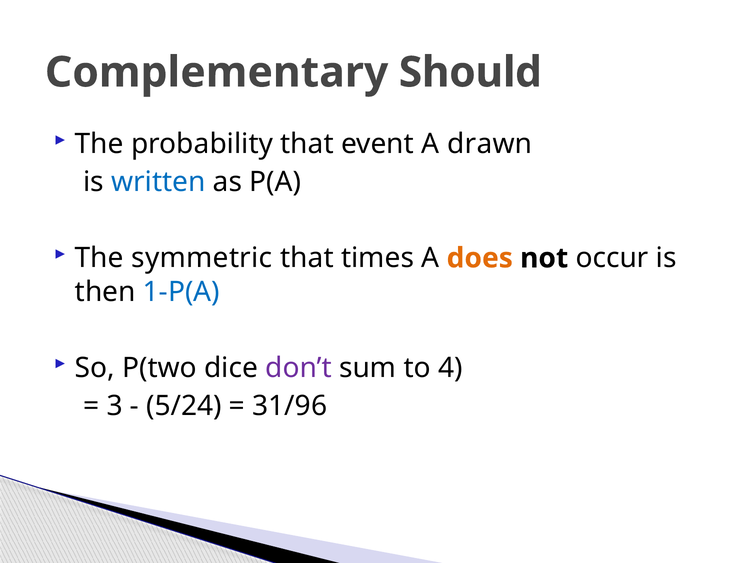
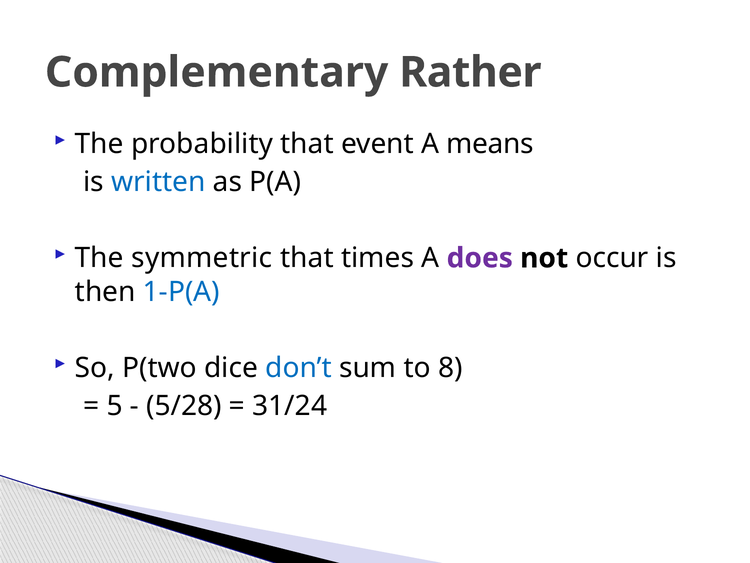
Should: Should -> Rather (470, 72)
drawn: drawn -> means (490, 144)
does colour: orange -> purple (480, 258)
don’t colour: purple -> blue (299, 368)
4: 4 -> 8 (450, 368)
3: 3 -> 5 (115, 405)
5/24: 5/24 -> 5/28 (184, 405)
31/96: 31/96 -> 31/24 (290, 405)
